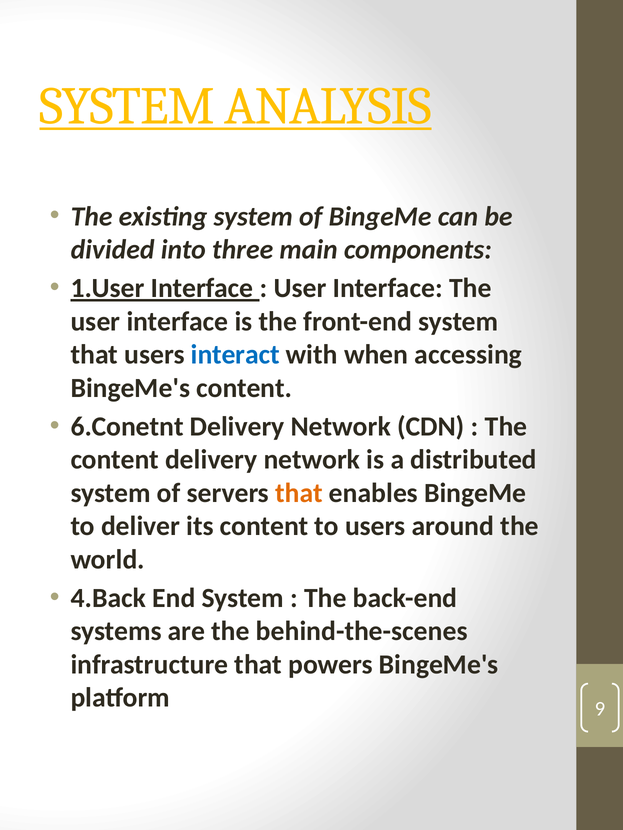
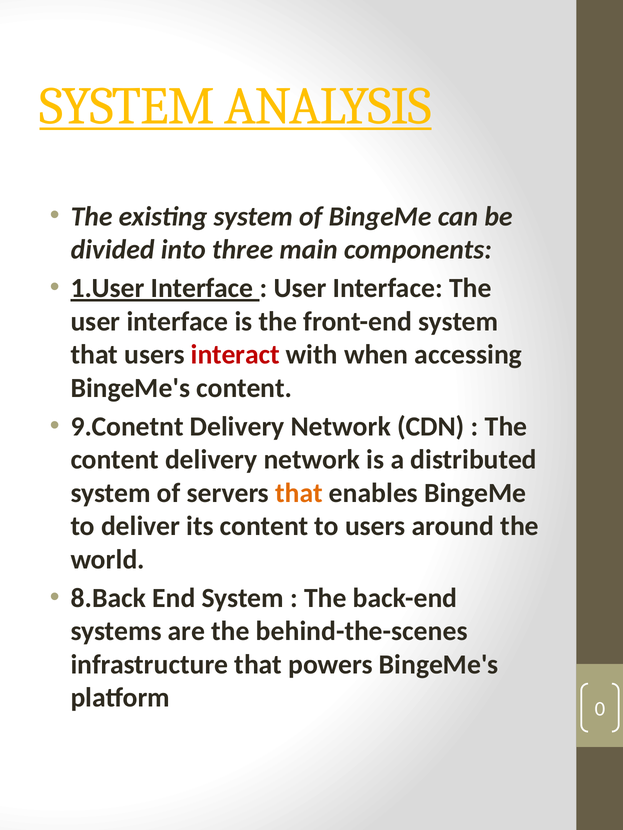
interact colour: blue -> red (235, 355)
6.Conetnt: 6.Conetnt -> 9.Conetnt (127, 427)
4.Back: 4.Back -> 8.Back (108, 599)
9: 9 -> 0 (600, 709)
